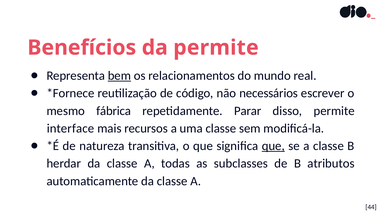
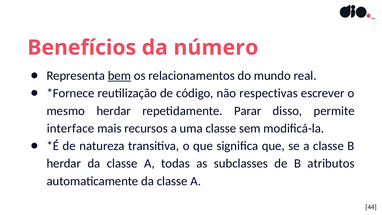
da permite: permite -> número (216, 48)
necessários: necessários -> respectivas (269, 93)
mesmo fábrica: fábrica -> herdar (114, 111)
que underline: present -> none (273, 146)
